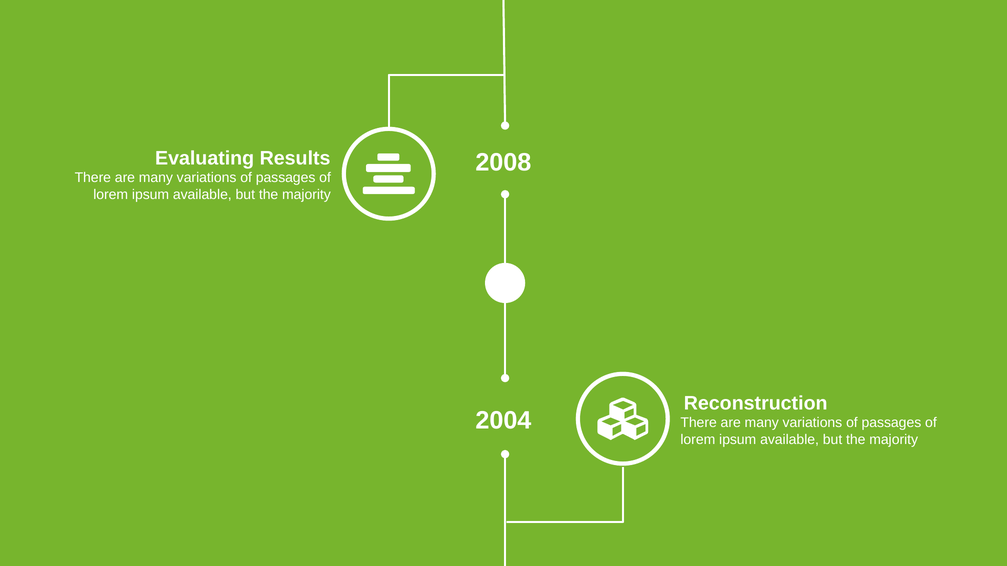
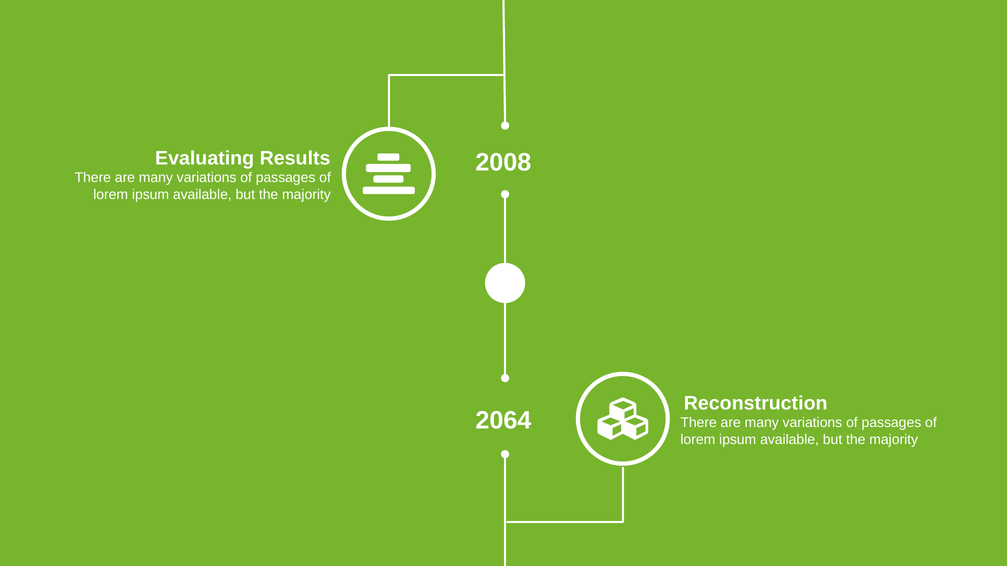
2004: 2004 -> 2064 (503, 421)
